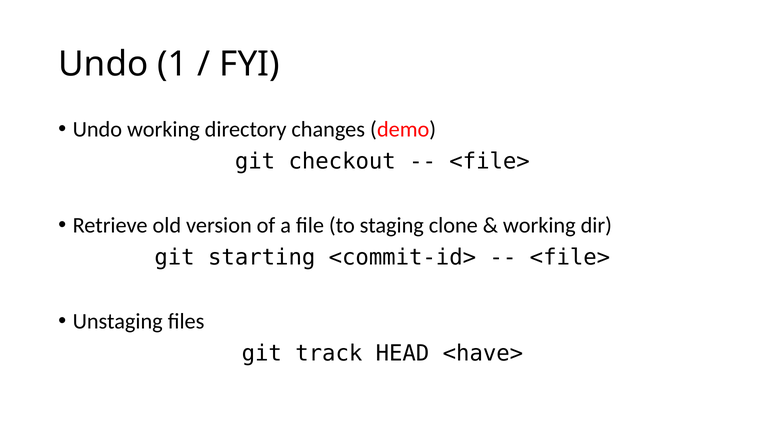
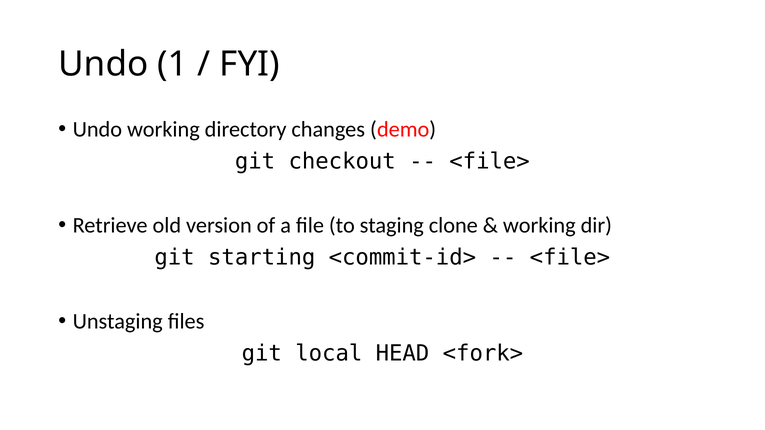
track: track -> local (329, 353)
<have>: <have> -> <fork> (483, 353)
